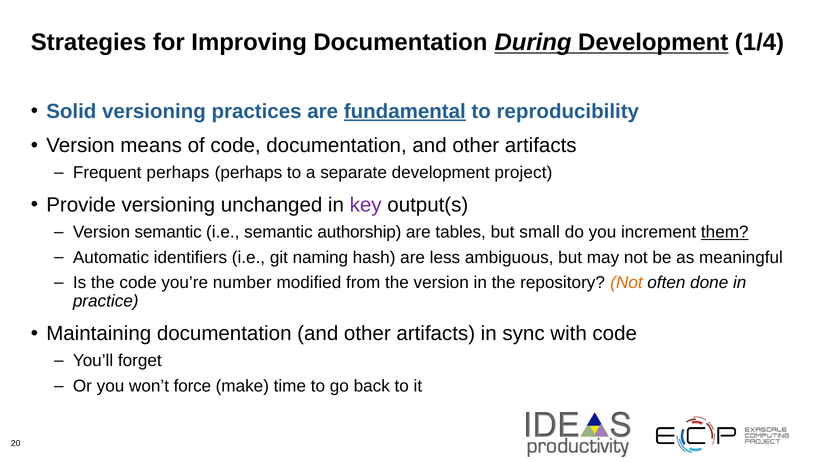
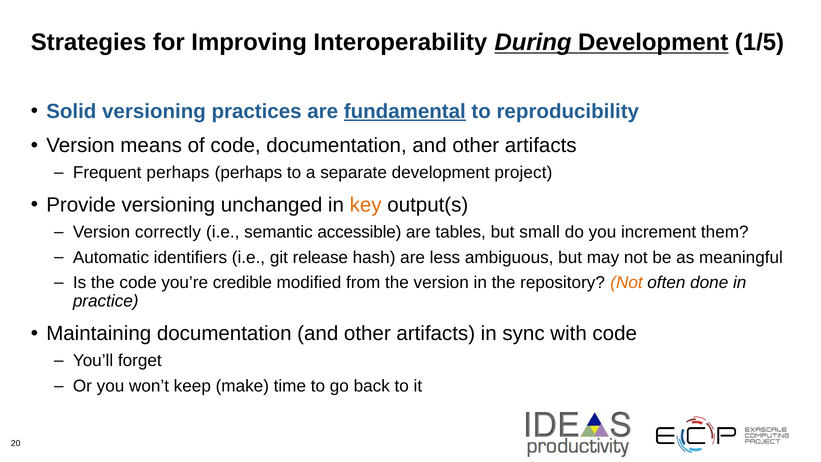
Improving Documentation: Documentation -> Interoperability (400, 42)
1/4: 1/4 -> 1/5 (759, 42)
key colour: purple -> orange (366, 205)
Version semantic: semantic -> correctly (168, 232)
authorship: authorship -> accessible (359, 232)
them underline: present -> none (725, 232)
naming: naming -> release (320, 257)
number: number -> credible (242, 283)
force: force -> keep (192, 386)
